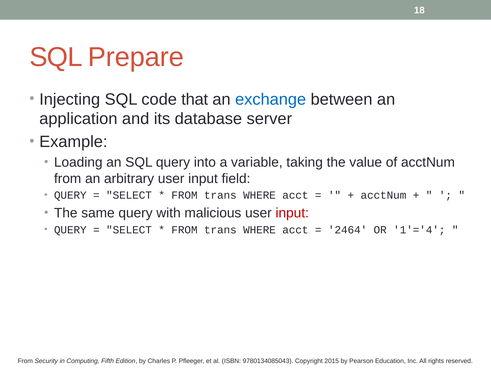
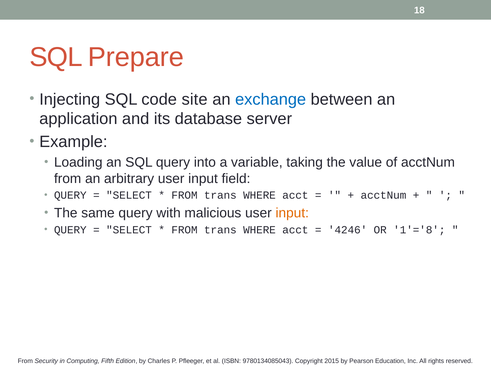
that: that -> site (195, 99)
input colour: red -> orange (292, 213)
2464: 2464 -> 4246 (348, 230)
1'='4: 1'='4 -> 1'='8 (419, 230)
